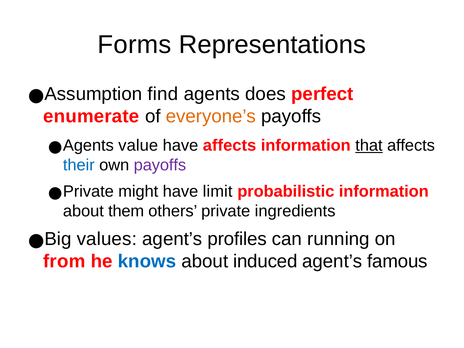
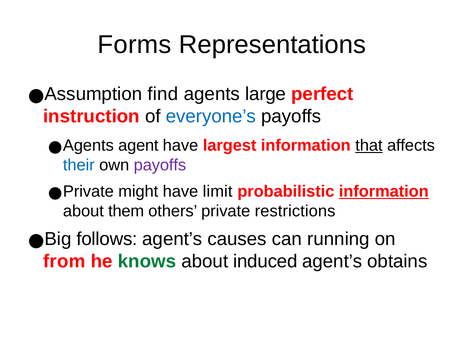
does: does -> large (266, 94)
enumerate: enumerate -> instruction (91, 116)
everyone’s colour: orange -> blue (211, 116)
value: value -> agent (138, 146)
have affects: affects -> largest (230, 146)
information underline: none -> present (384, 192)
ingredients: ingredients -> restrictions (295, 211)
values: values -> follows (107, 239)
profiles: profiles -> causes (237, 239)
knows colour: blue -> green (147, 261)
famous: famous -> obtains (397, 261)
